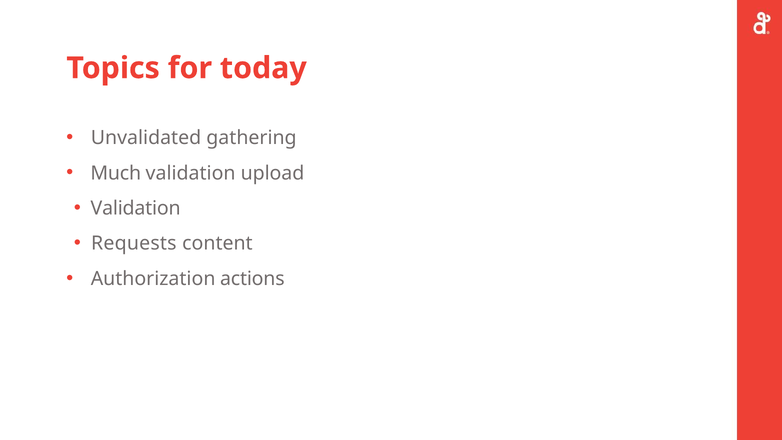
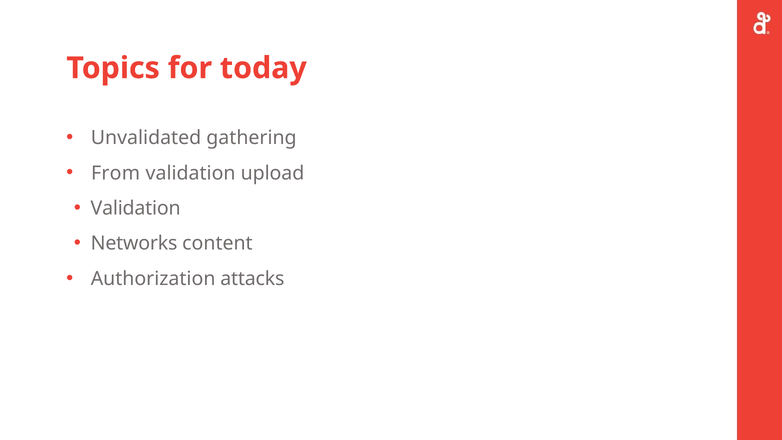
Much: Much -> From (116, 173)
Requests: Requests -> Networks (134, 243)
actions: actions -> attacks (252, 279)
